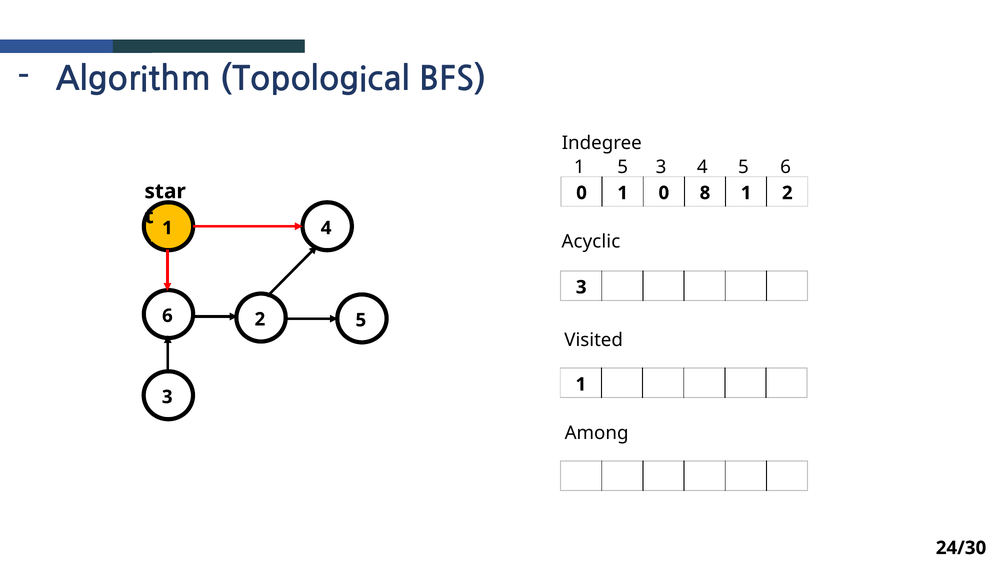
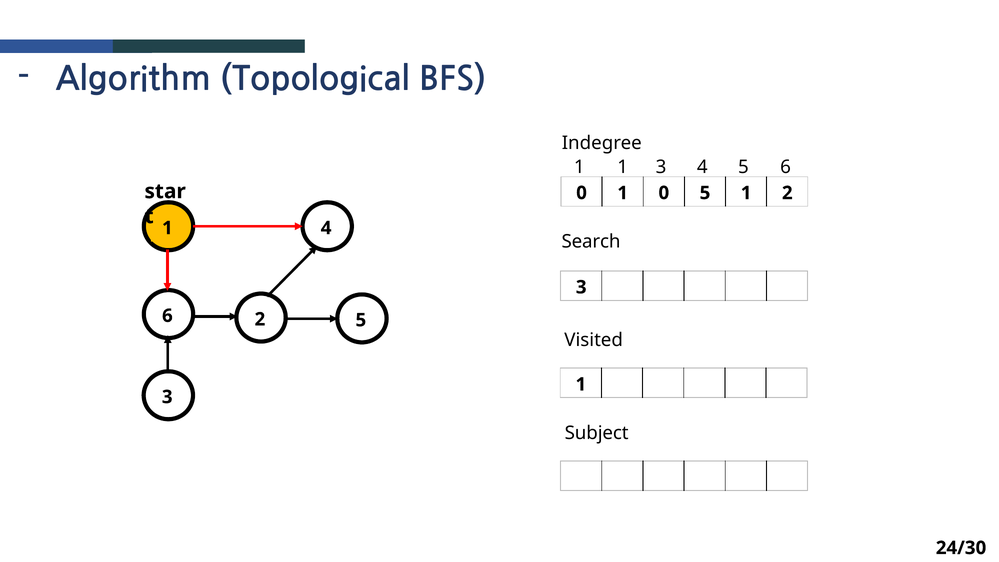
1 5: 5 -> 1 (623, 167)
0 8: 8 -> 5 (705, 193)
Acyclic: Acyclic -> Search (591, 242)
Among: Among -> Subject (597, 433)
